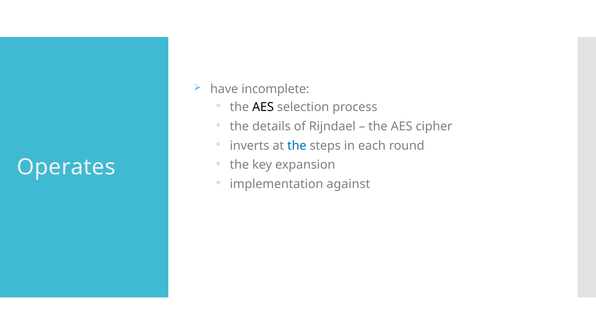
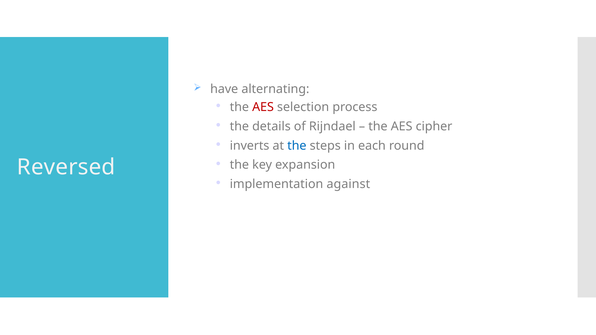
incomplete: incomplete -> alternating (275, 89)
AES colour: black -> red (263, 107)
Operates: Operates -> Reversed (66, 167)
